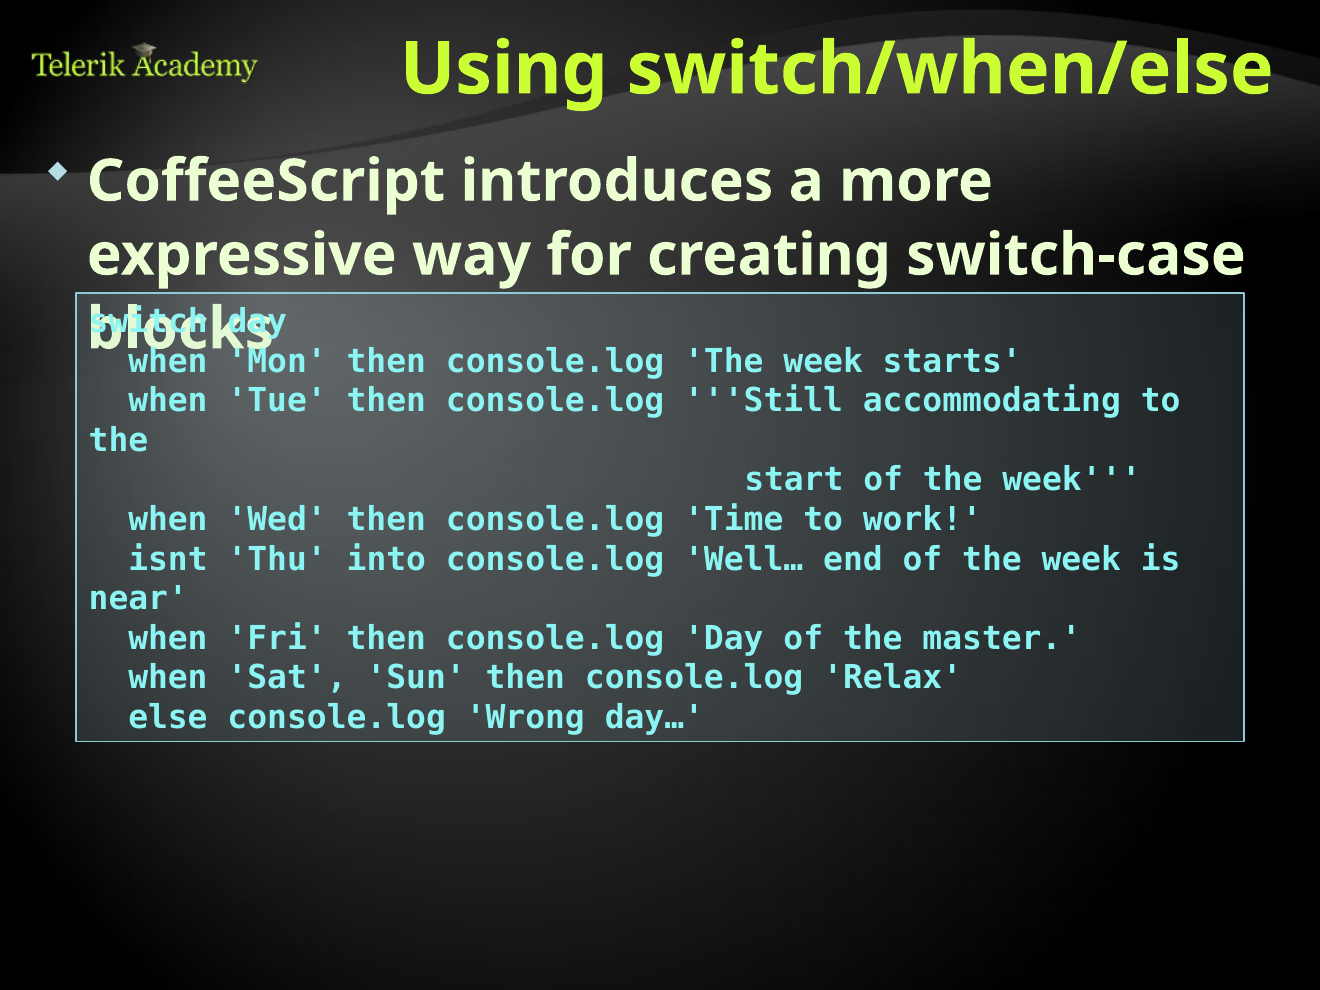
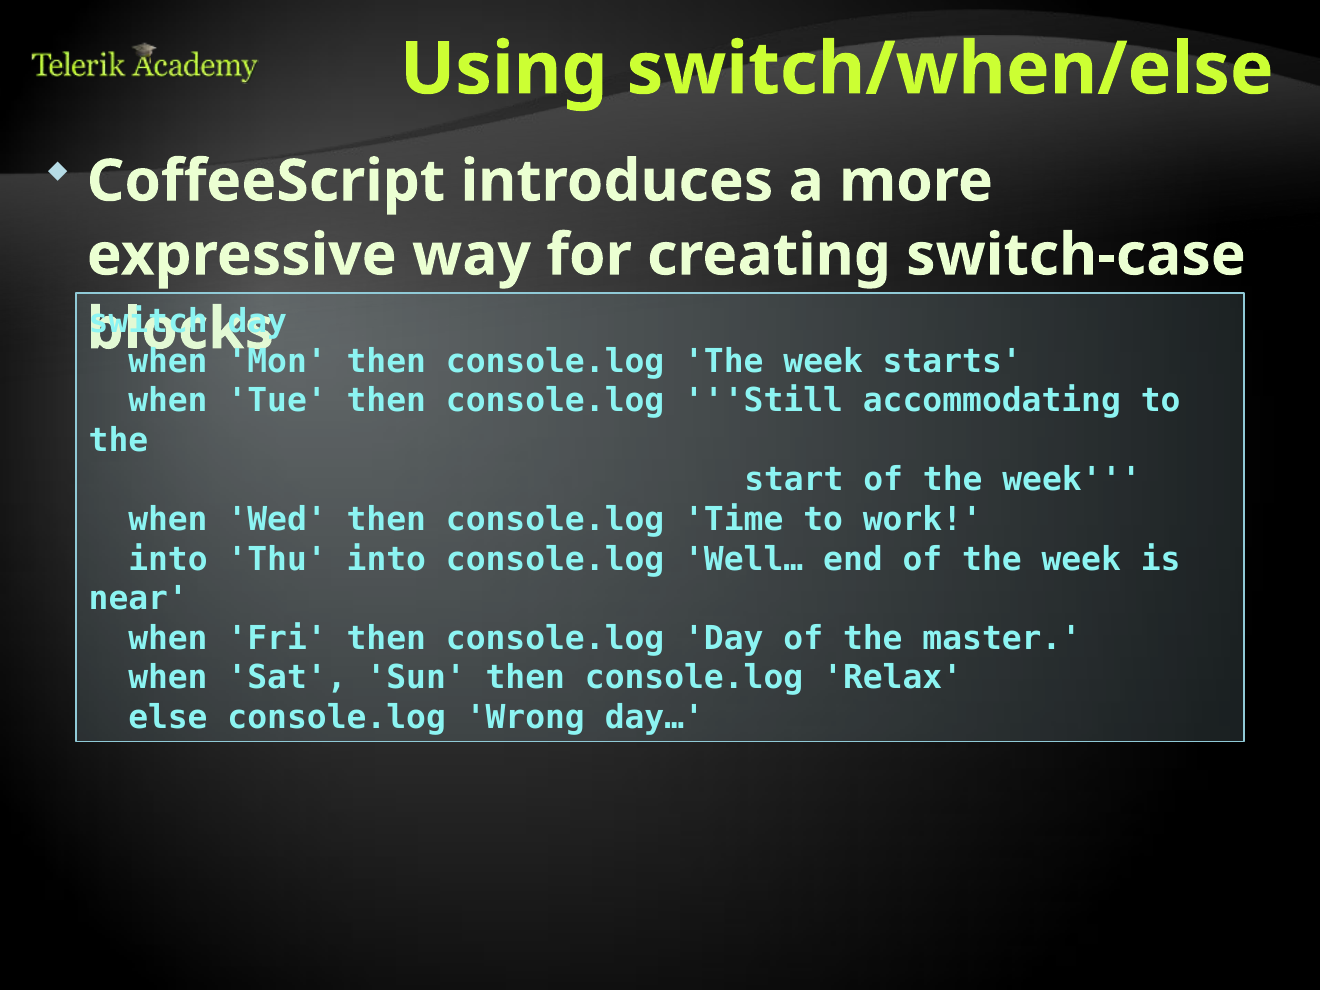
isnt: isnt -> into (168, 559)
